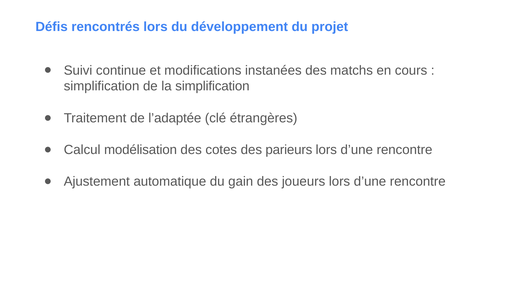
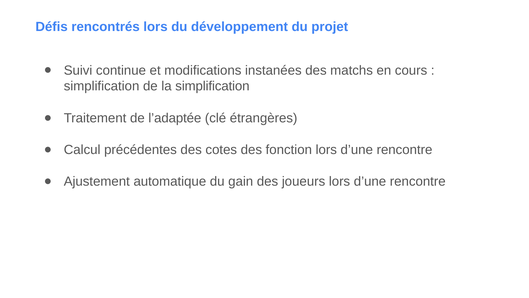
modélisation: modélisation -> précédentes (140, 150)
parieurs: parieurs -> fonction (289, 150)
